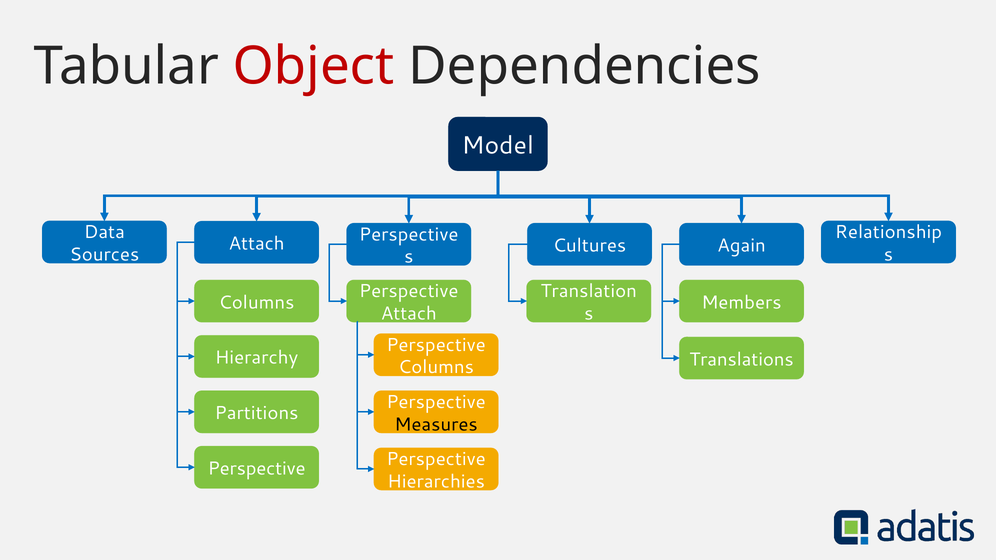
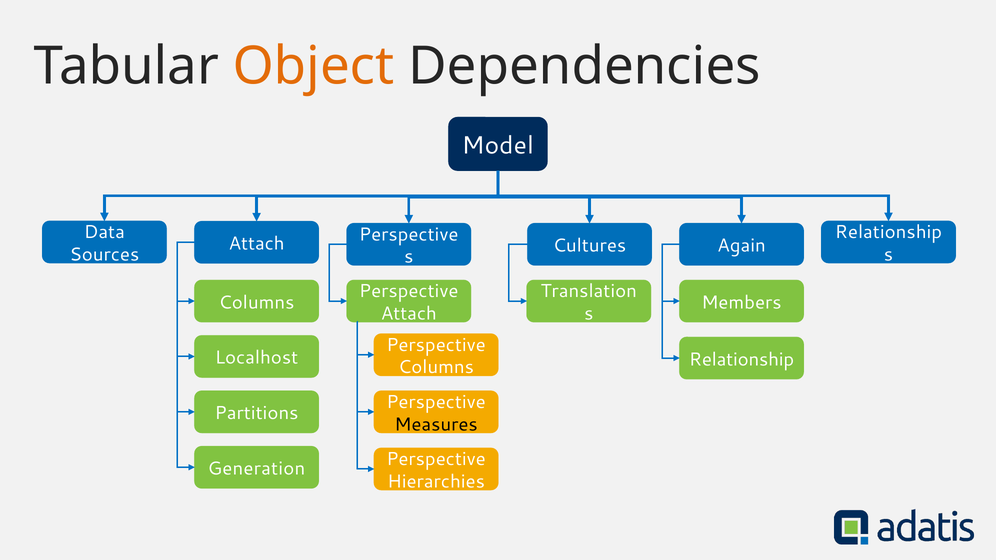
Object colour: red -> orange (314, 66)
Hierarchy: Hierarchy -> Localhost (256, 358)
Translations: Translations -> Relationship (742, 360)
Perspective: Perspective -> Generation (256, 469)
